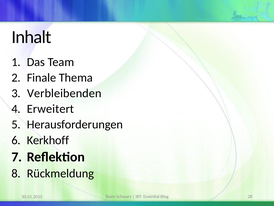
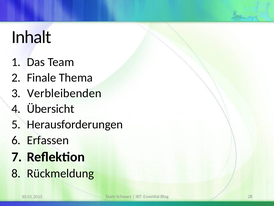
Erweitert: Erweitert -> Übersicht (51, 109)
Kerkhoff: Kerkhoff -> Erfassen (48, 140)
